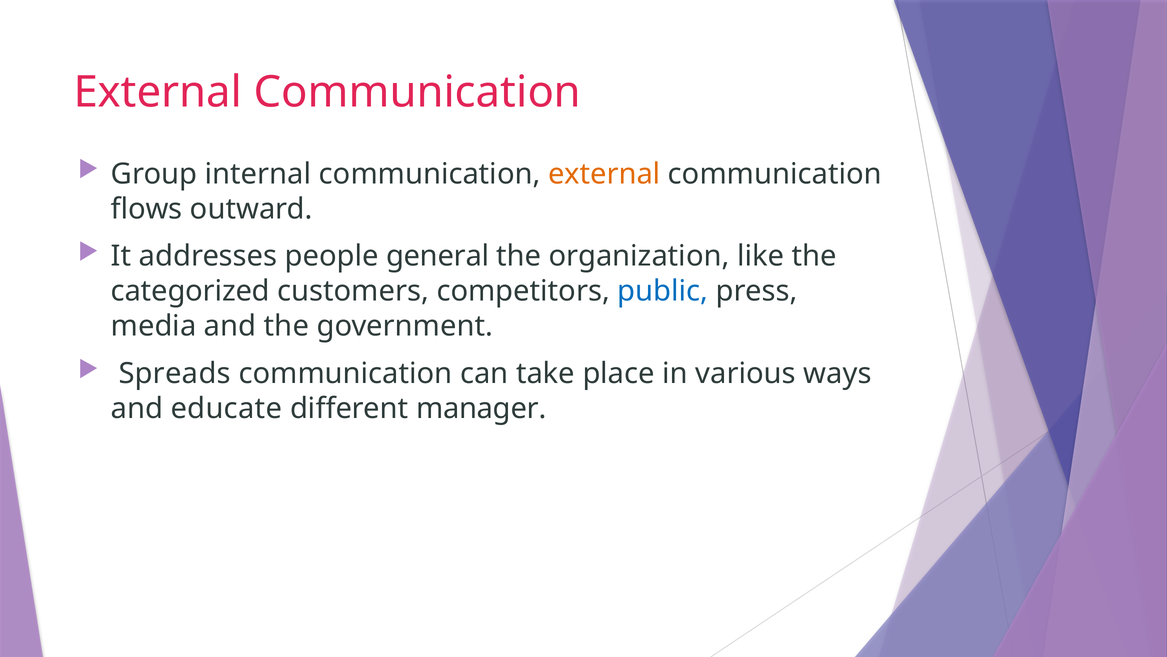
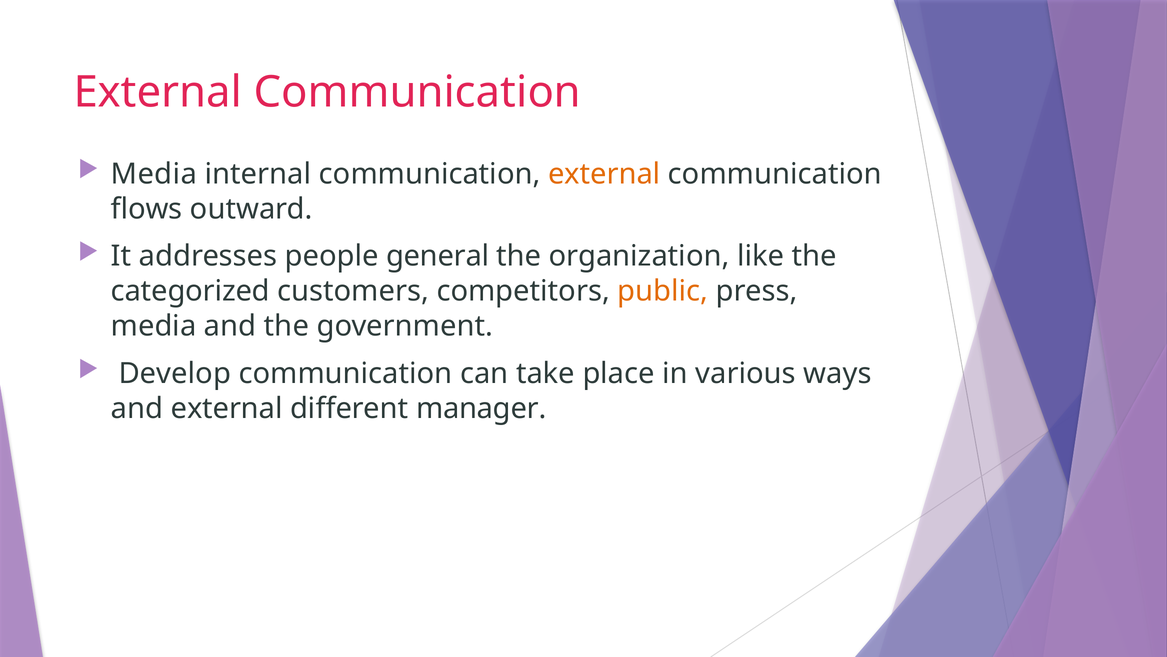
Group: Group -> Media (154, 174)
public colour: blue -> orange (663, 291)
Spreads: Spreads -> Develop (175, 373)
and educate: educate -> external (227, 408)
